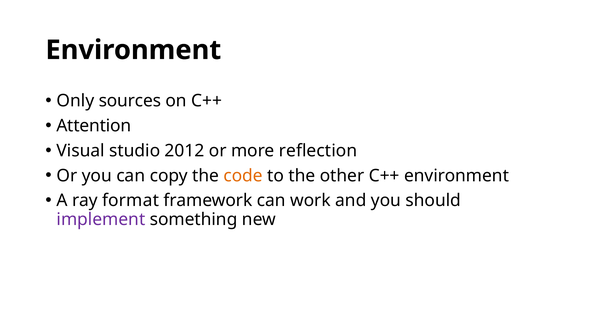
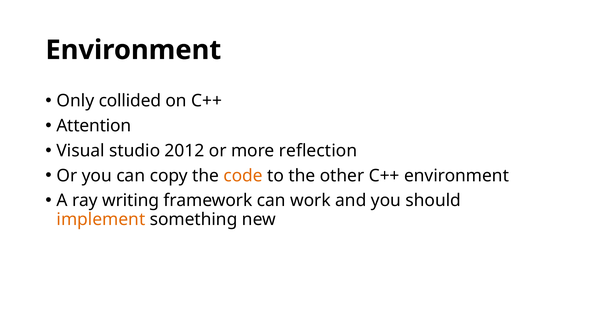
sources: sources -> collided (130, 101)
format: format -> writing (131, 201)
implement colour: purple -> orange (101, 220)
